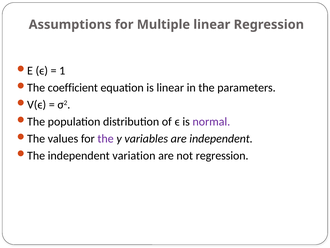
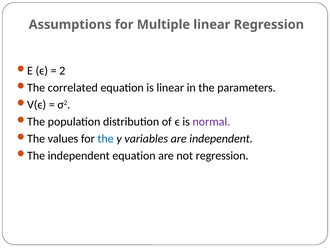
1: 1 -> 2 (62, 71)
coefficient: coefficient -> correlated (73, 88)
the colour: purple -> blue (106, 138)
independent variation: variation -> equation (134, 155)
